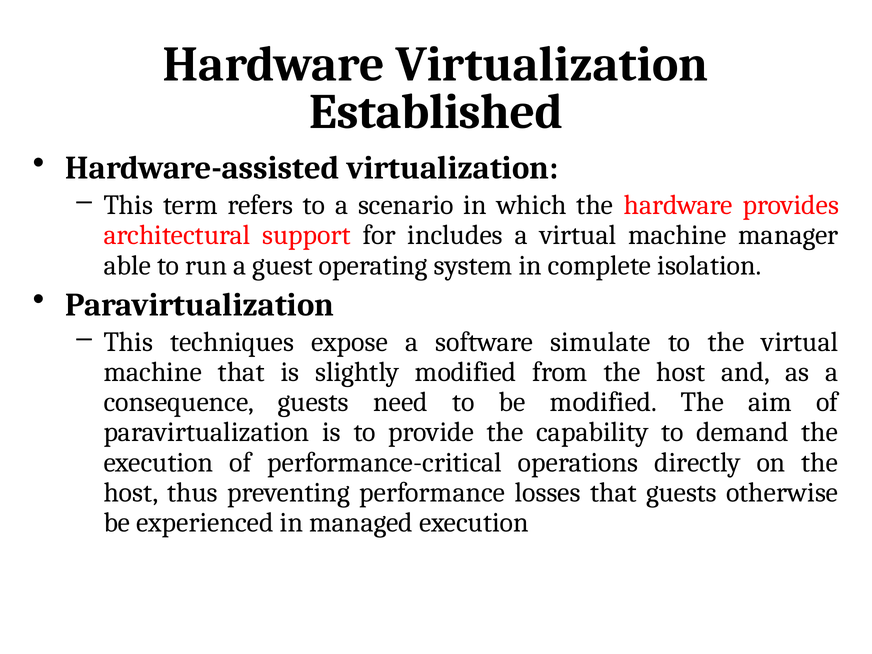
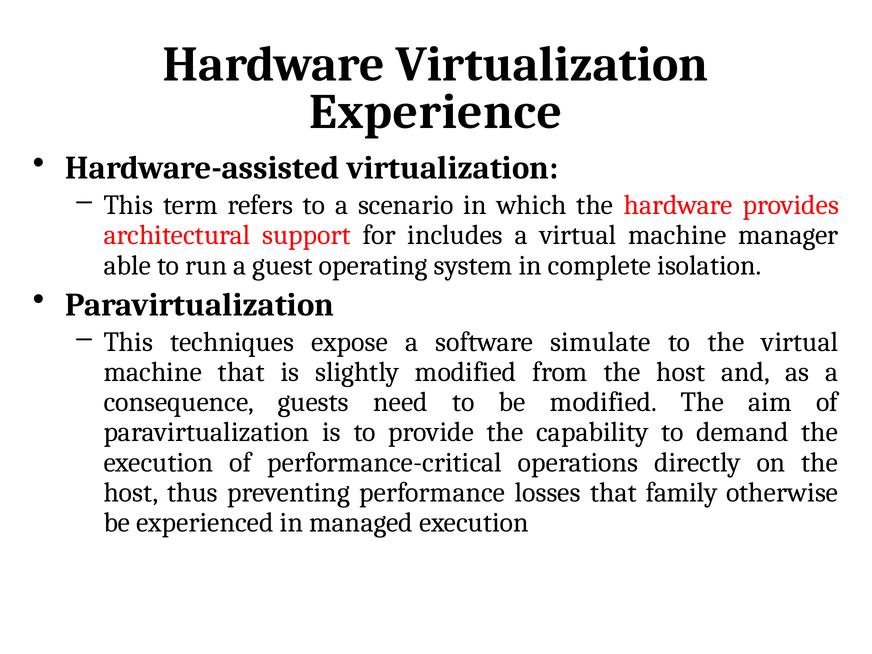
Established: Established -> Experience (436, 112)
that guests: guests -> family (682, 492)
